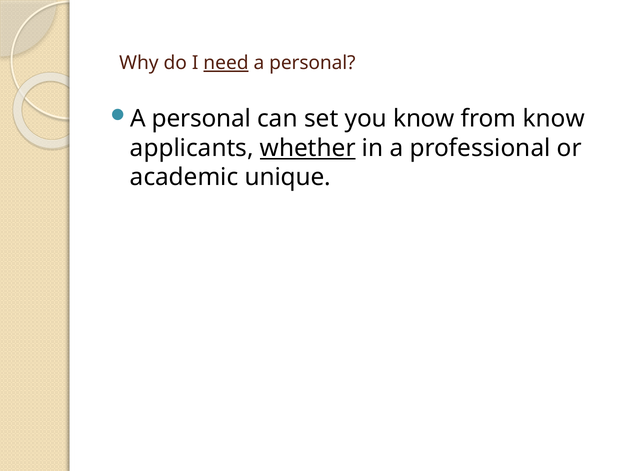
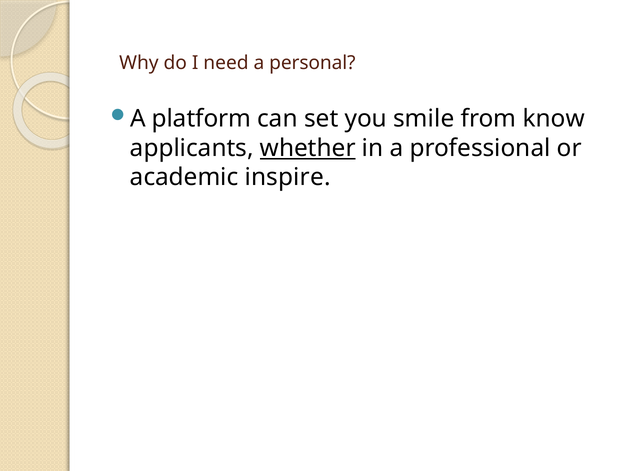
need underline: present -> none (226, 63)
personal: personal -> platform (201, 119)
you know: know -> smile (424, 119)
unique: unique -> inspire (288, 177)
